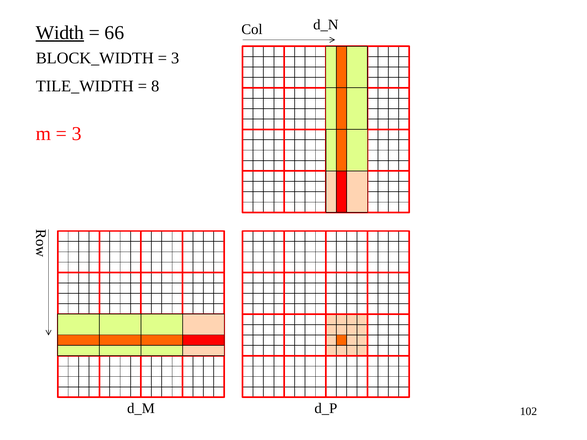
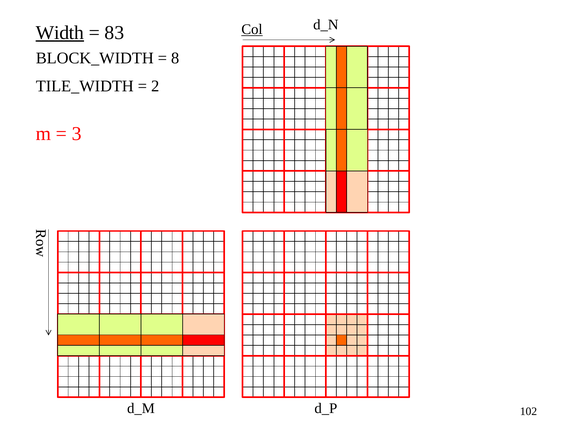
Col underline: none -> present (252, 29)
66: 66 -> 83 (114, 33)
3: 3 -> 8 (175, 58)
8: 8 -> 2 (155, 86)
